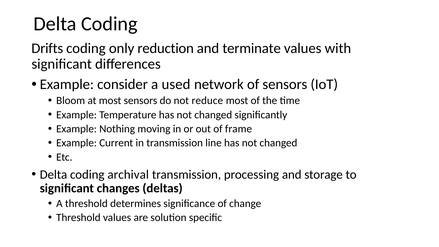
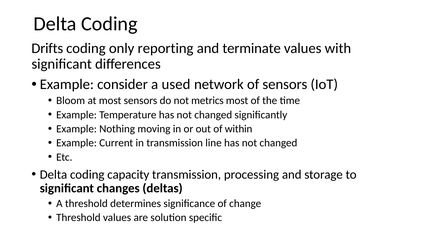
reduction: reduction -> reporting (166, 48)
reduce: reduce -> metrics (207, 101)
frame: frame -> within (239, 129)
archival: archival -> capacity (128, 174)
